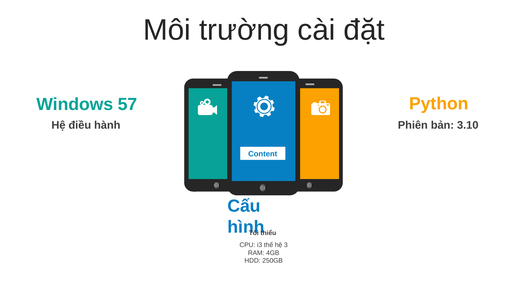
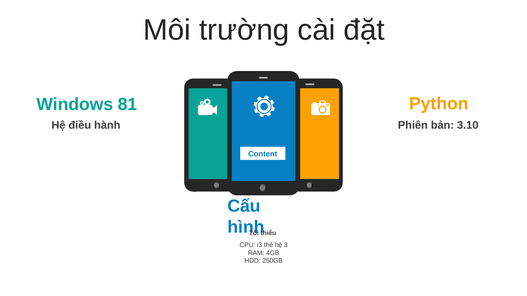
57: 57 -> 81 (128, 105)
